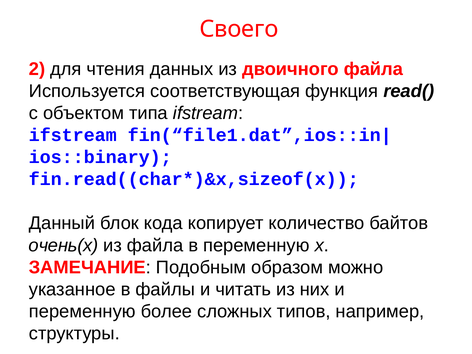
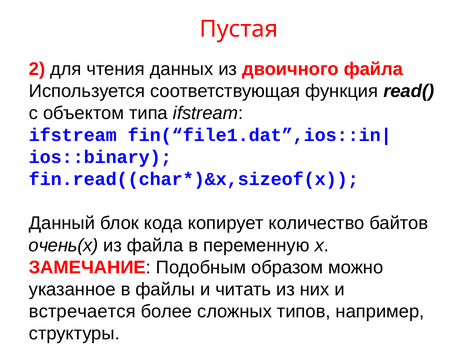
Своего: Своего -> Пустая (239, 29)
переменную: переменную -> встречается (82, 311)
